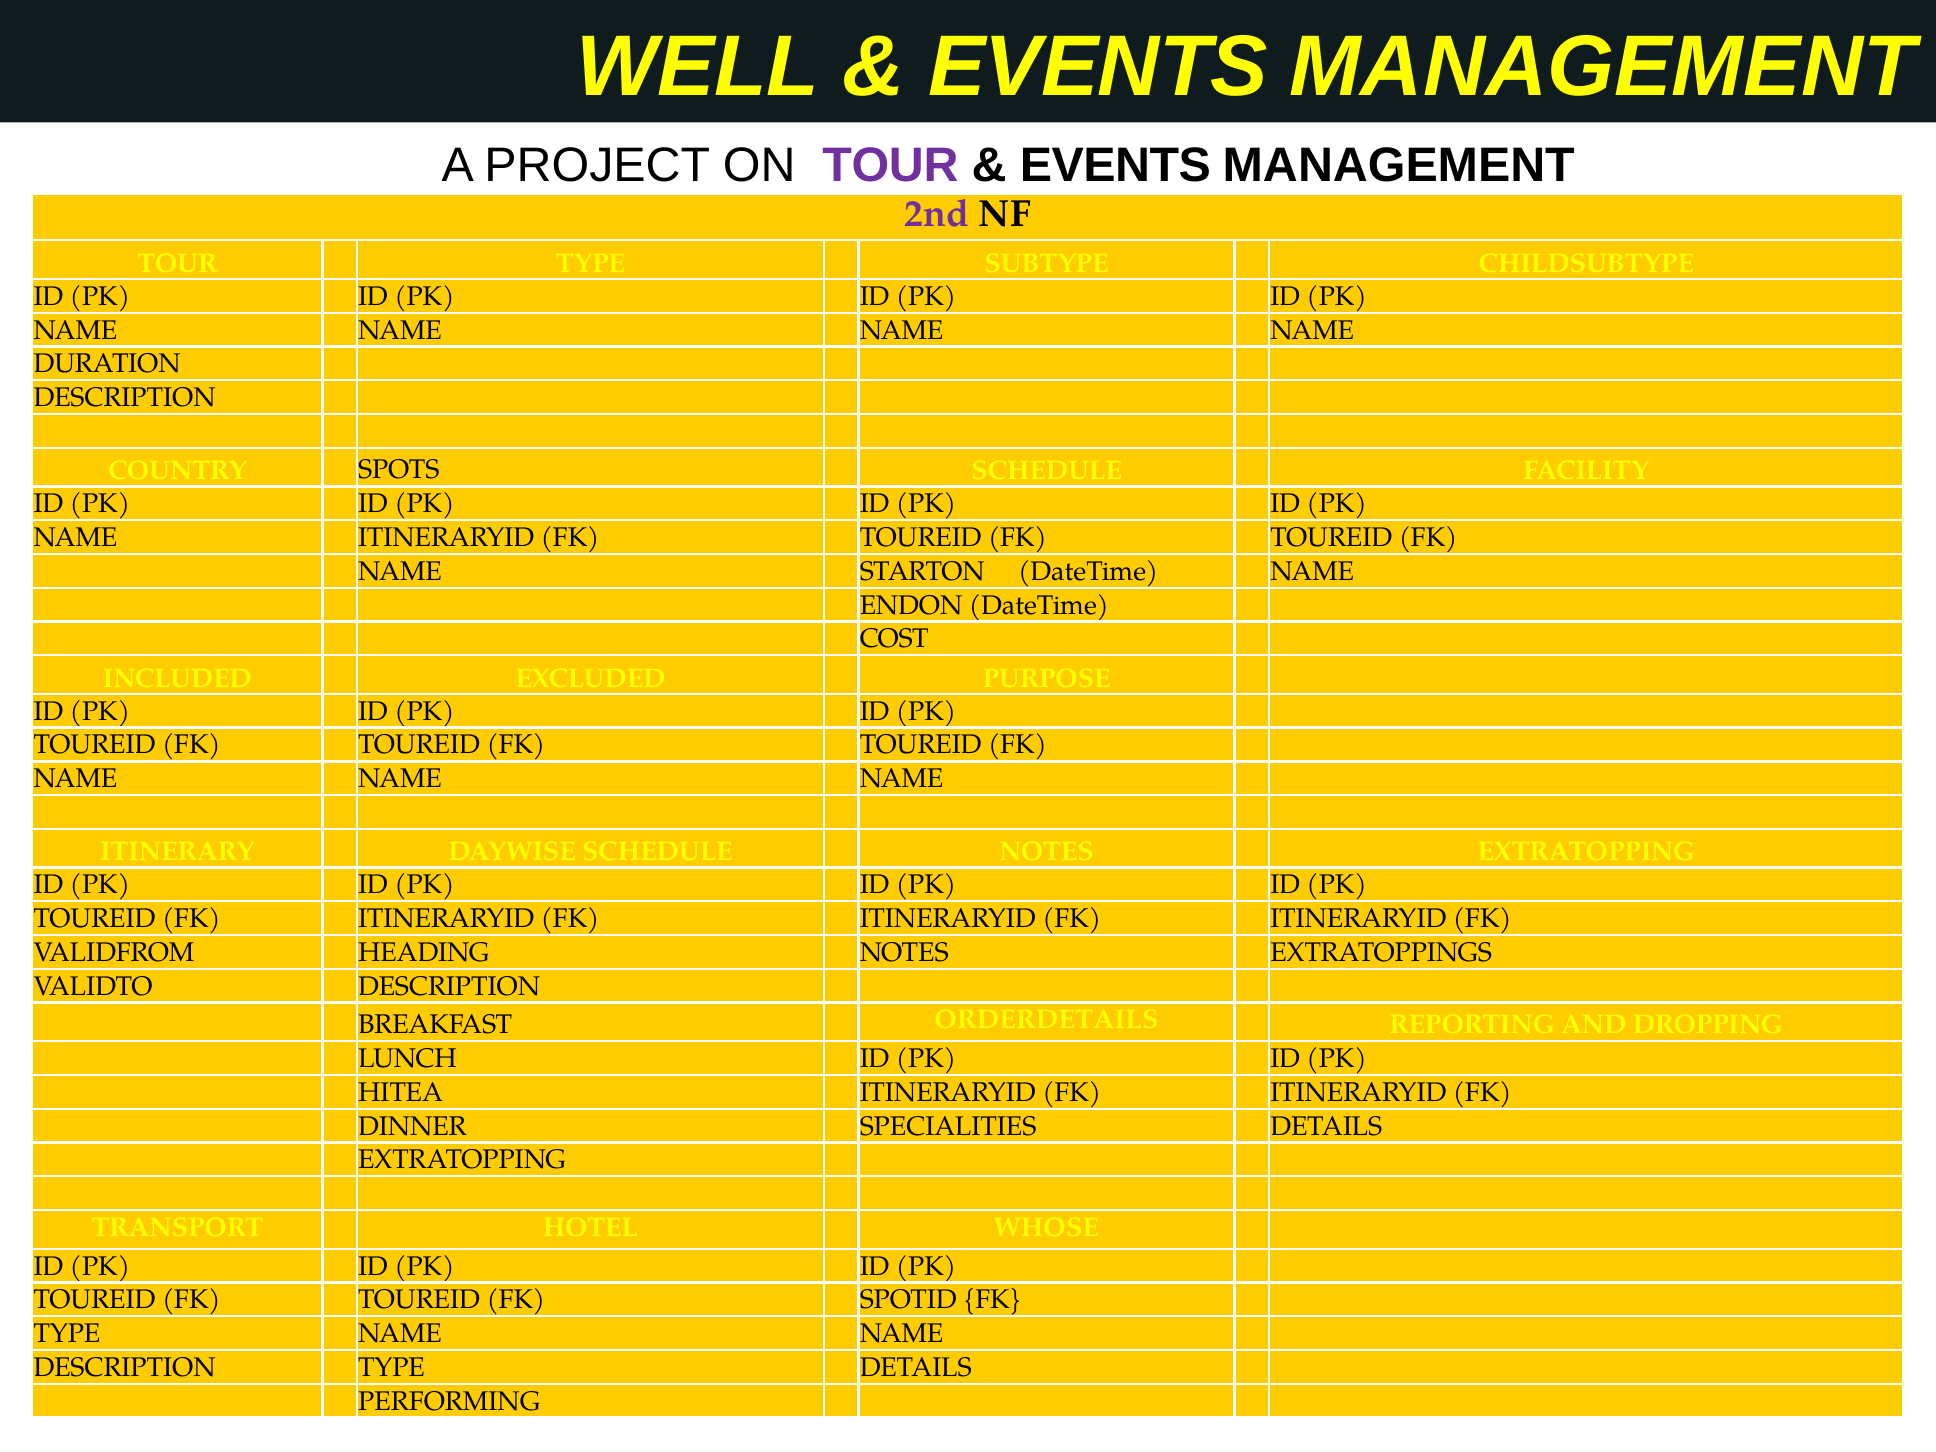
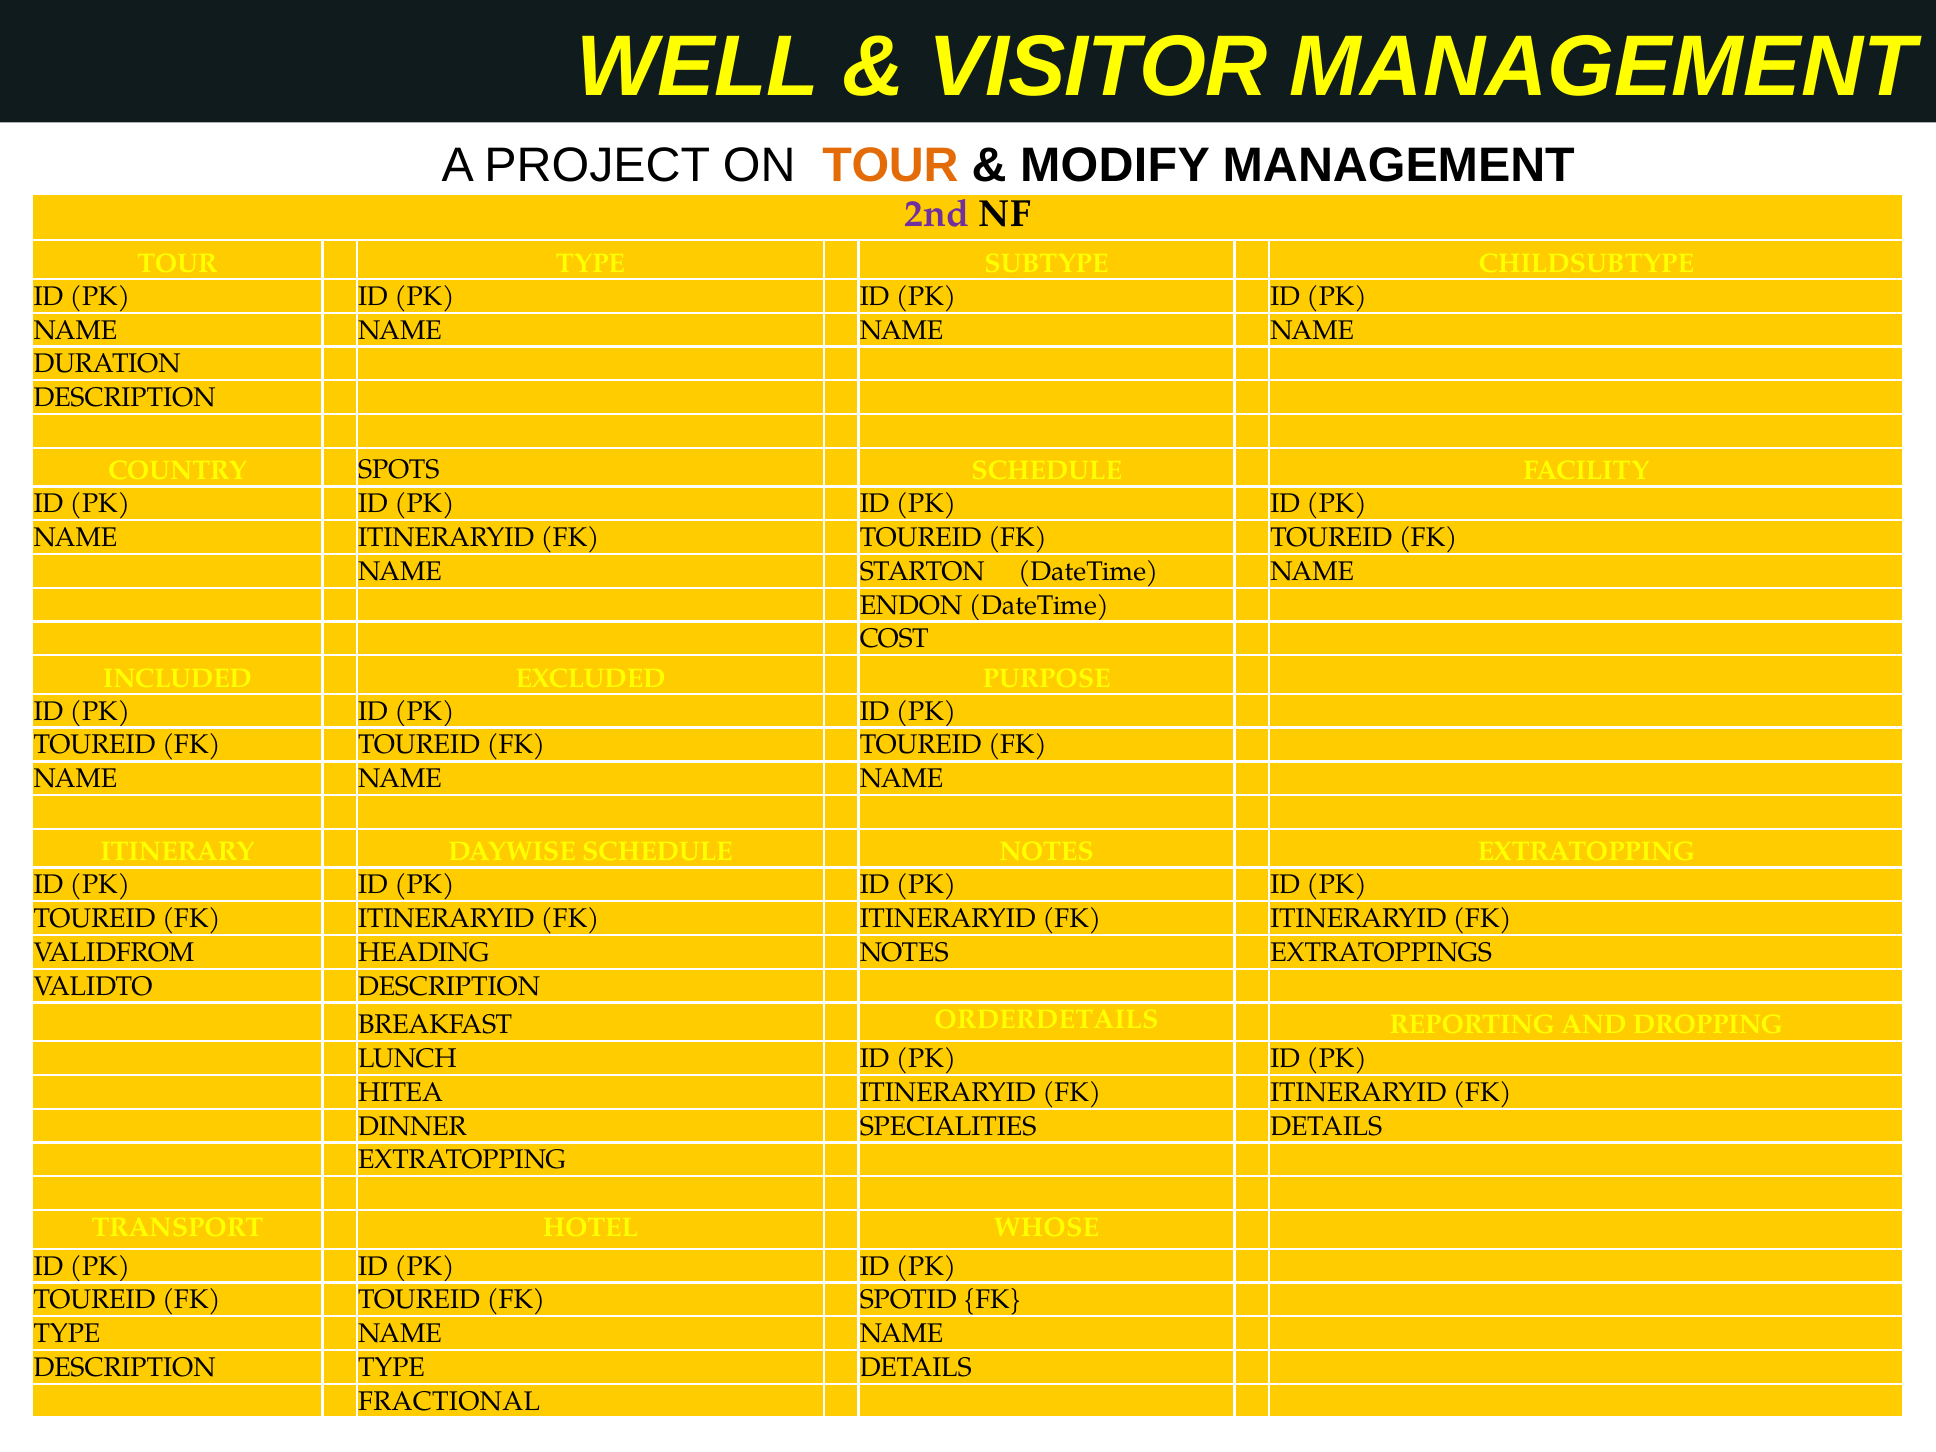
EVENTS: EVENTS -> VISITOR (1098, 67)
TOUR colour: purple -> orange (890, 166)
EVENTS: EVENTS -> MODIFY (1115, 166)
PERFORMING: PERFORMING -> FRACTIONAL (449, 1401)
